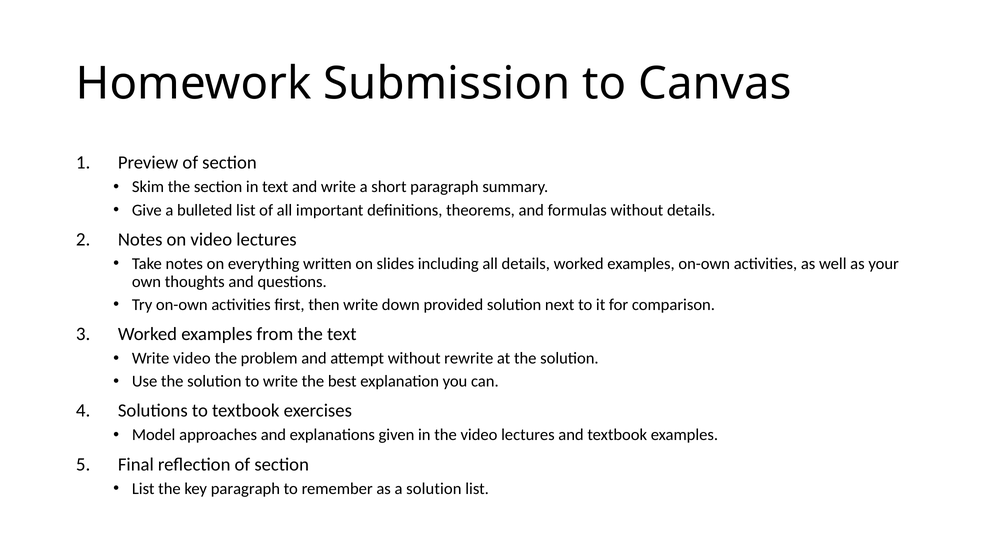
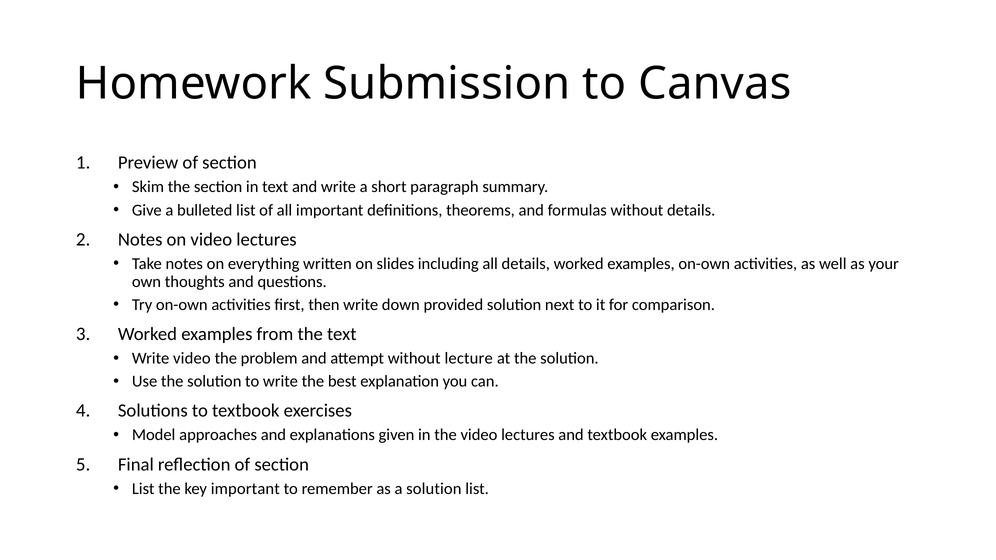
rewrite: rewrite -> lecture (469, 358)
key paragraph: paragraph -> important (245, 489)
